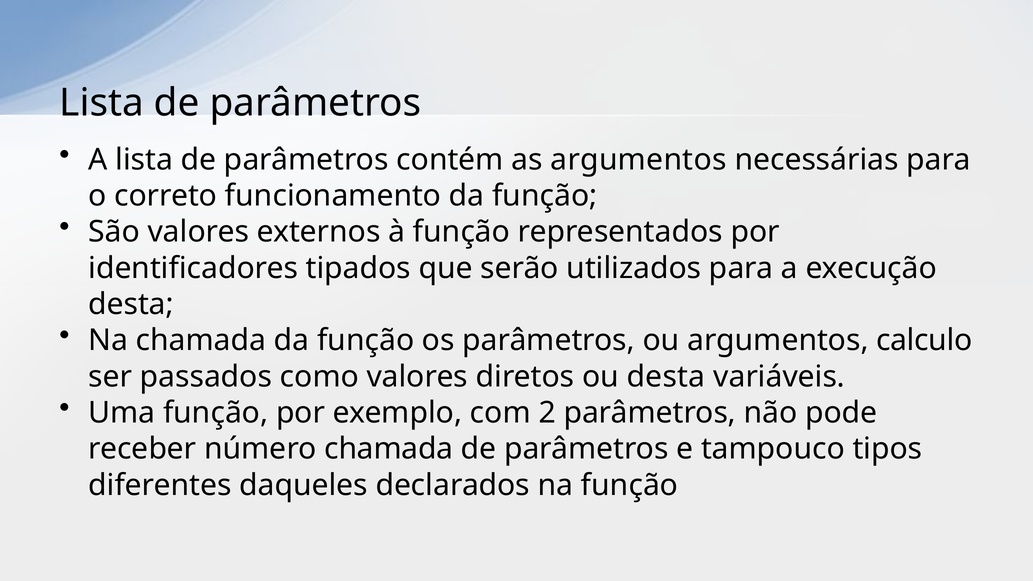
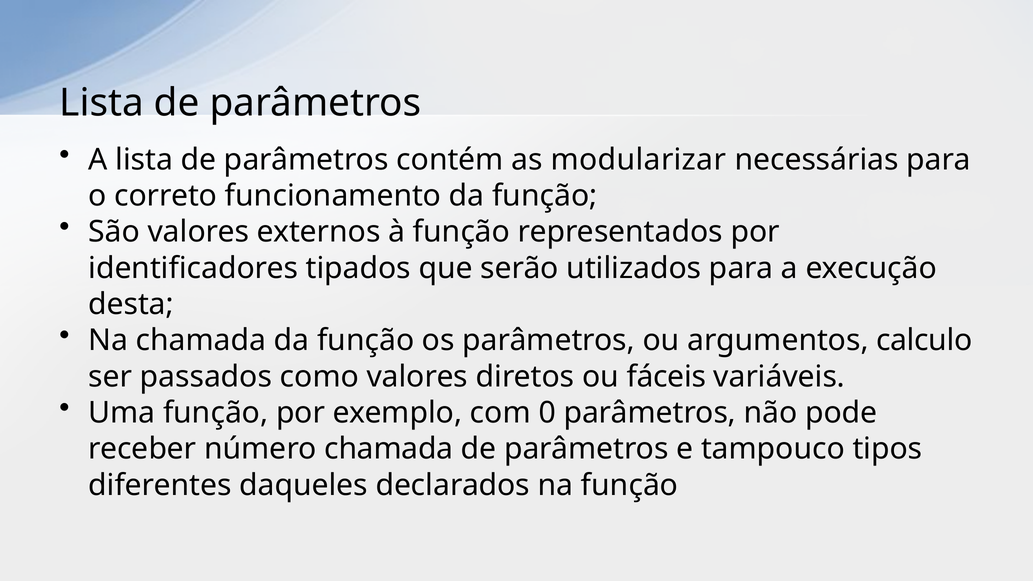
as argumentos: argumentos -> modularizar (638, 160)
ou desta: desta -> fáceis (666, 377)
2: 2 -> 0 (547, 413)
